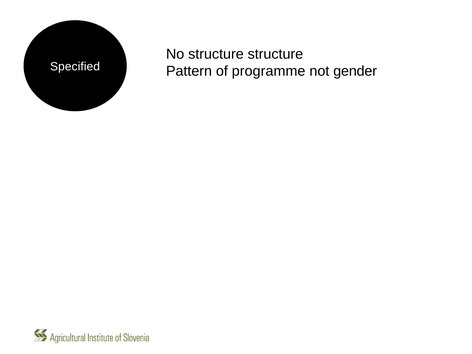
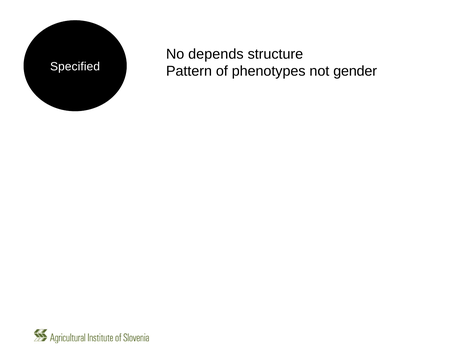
No structure: structure -> depends (216, 54)
programme: programme -> phenotypes (269, 71)
